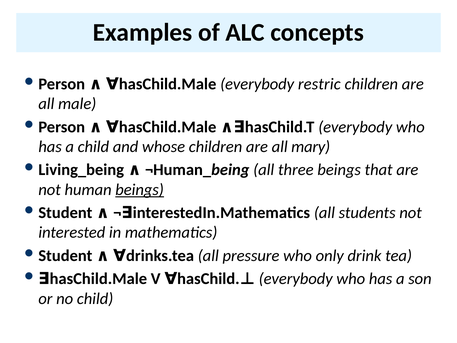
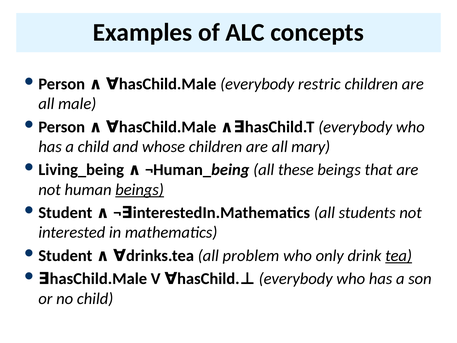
three: three -> these (296, 170)
pressure: pressure -> problem (251, 255)
tea underline: none -> present (399, 255)
